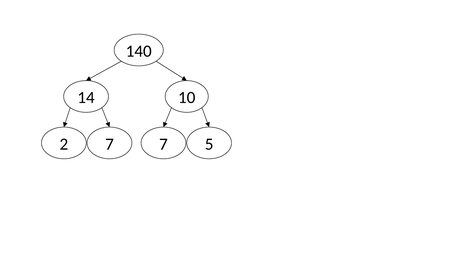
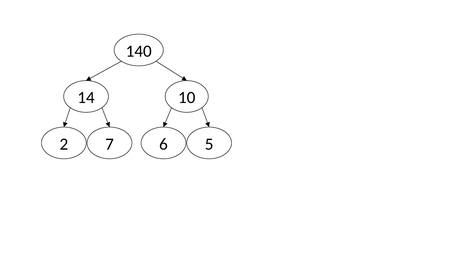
2 7: 7 -> 6 (163, 144)
